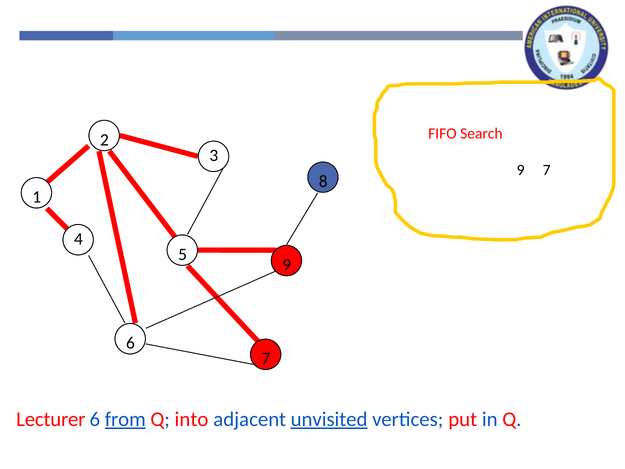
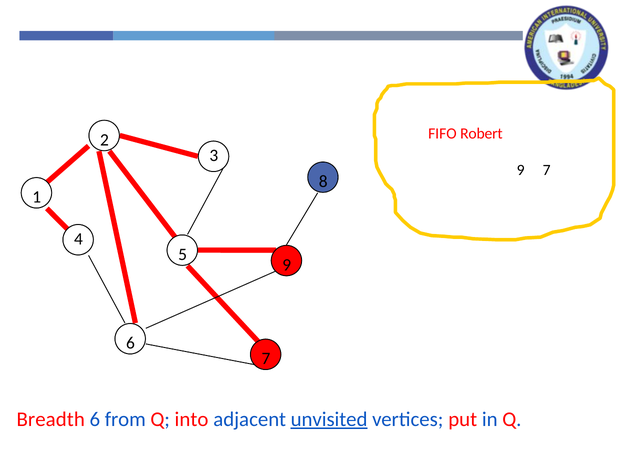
Search: Search -> Robert (481, 133)
Lecturer: Lecturer -> Breadth (51, 419)
from underline: present -> none (125, 419)
